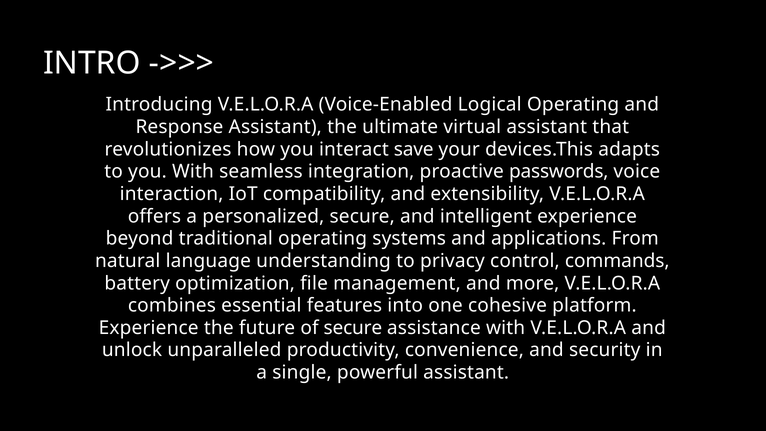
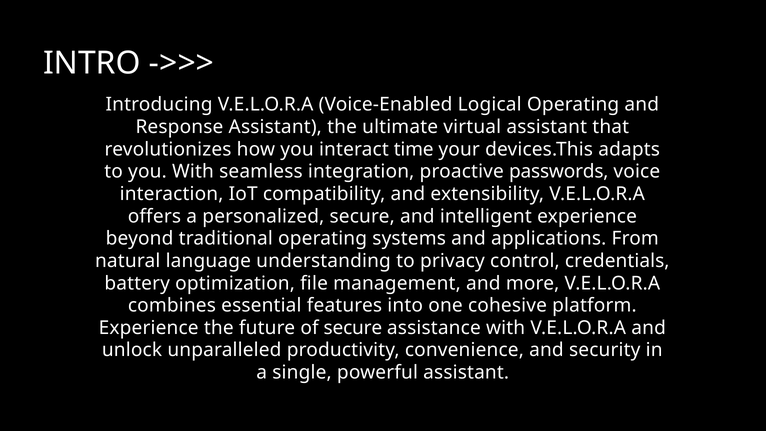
save: save -> time (414, 149)
commands: commands -> credentials (617, 261)
